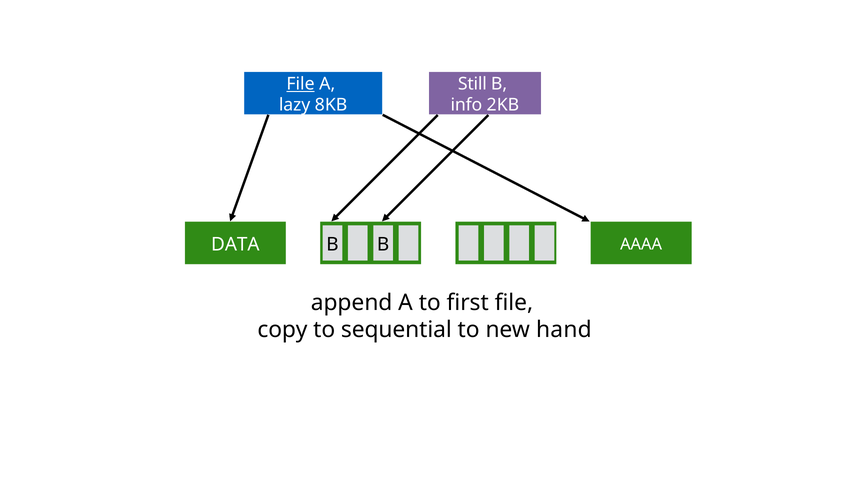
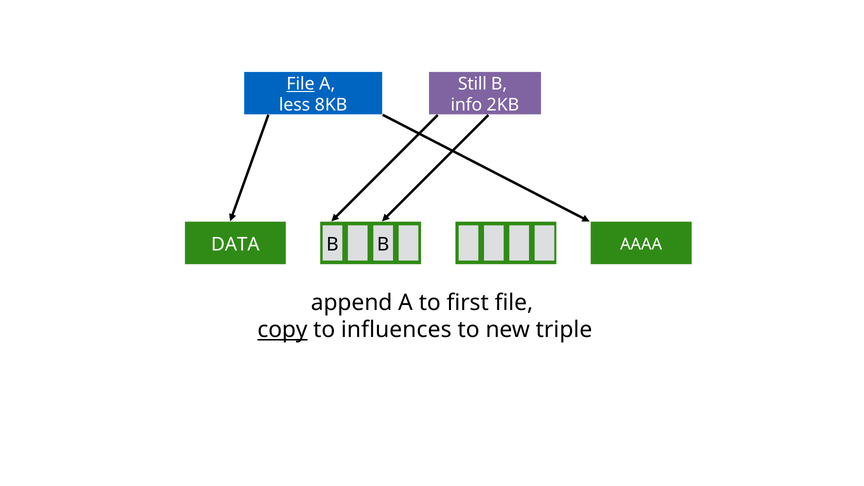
lazy: lazy -> less (295, 105)
copy underline: none -> present (282, 330)
sequential: sequential -> influences (396, 330)
hand: hand -> triple (564, 330)
